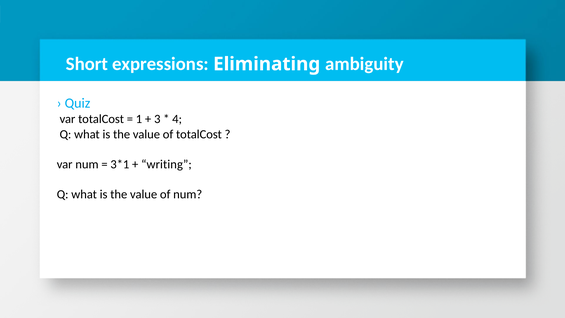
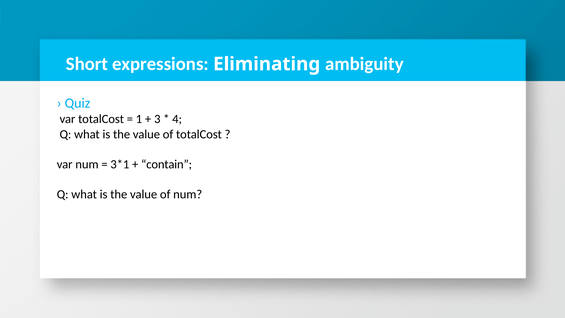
writing: writing -> contain (167, 164)
